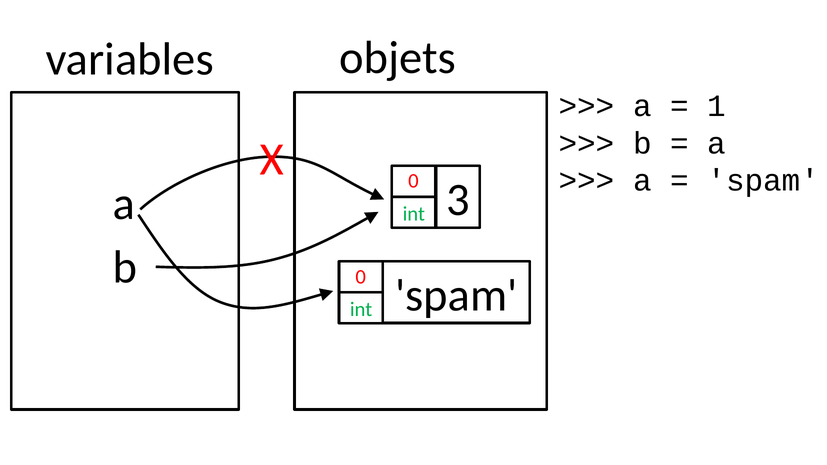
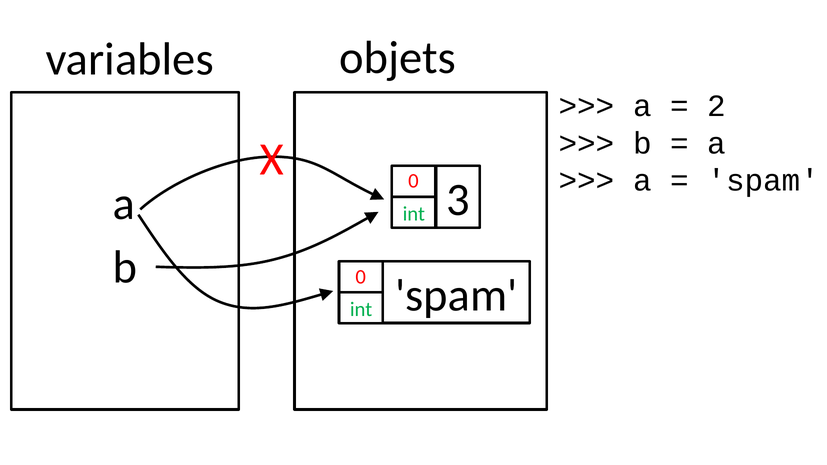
1: 1 -> 2 (717, 106)
